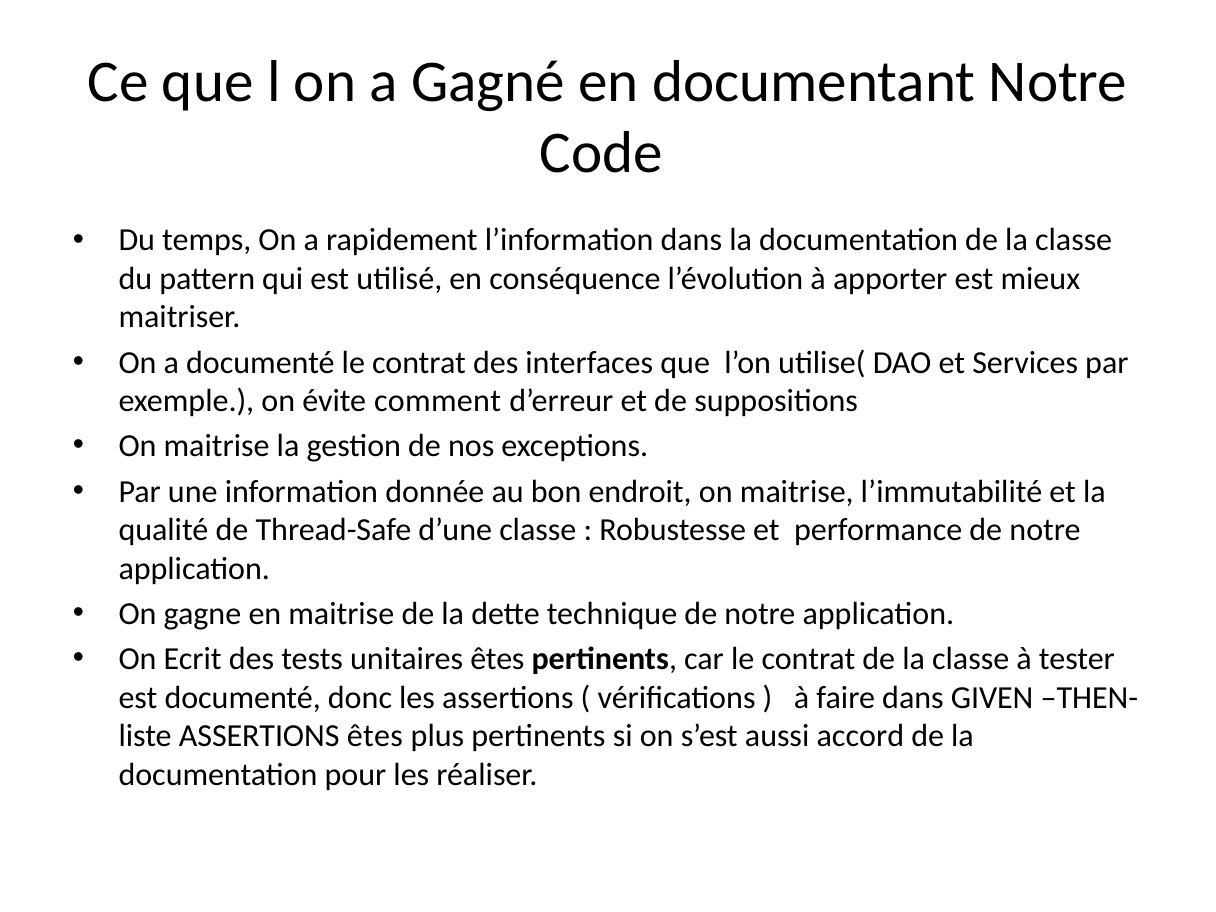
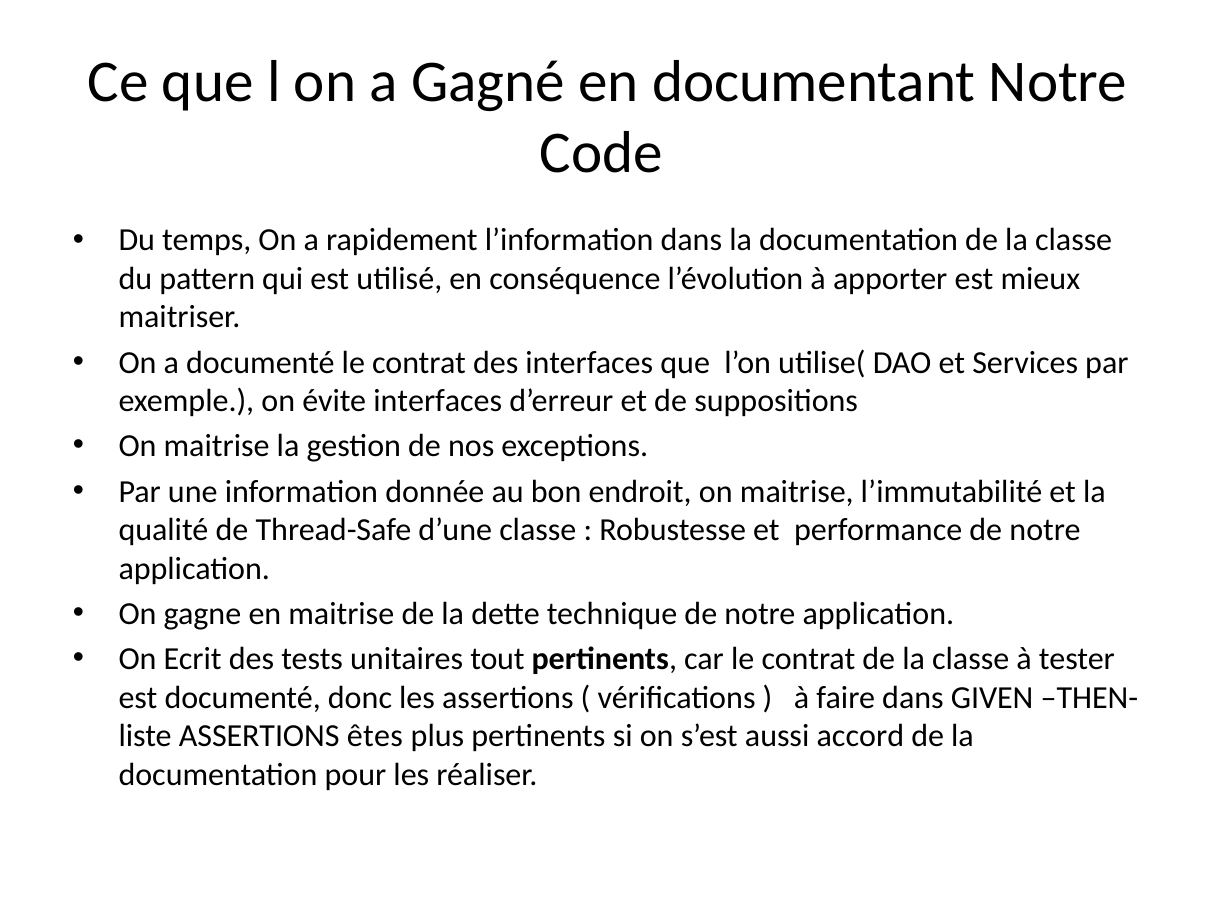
évite comment: comment -> interfaces (438, 401)
unitaires êtes: êtes -> tout (497, 659)
